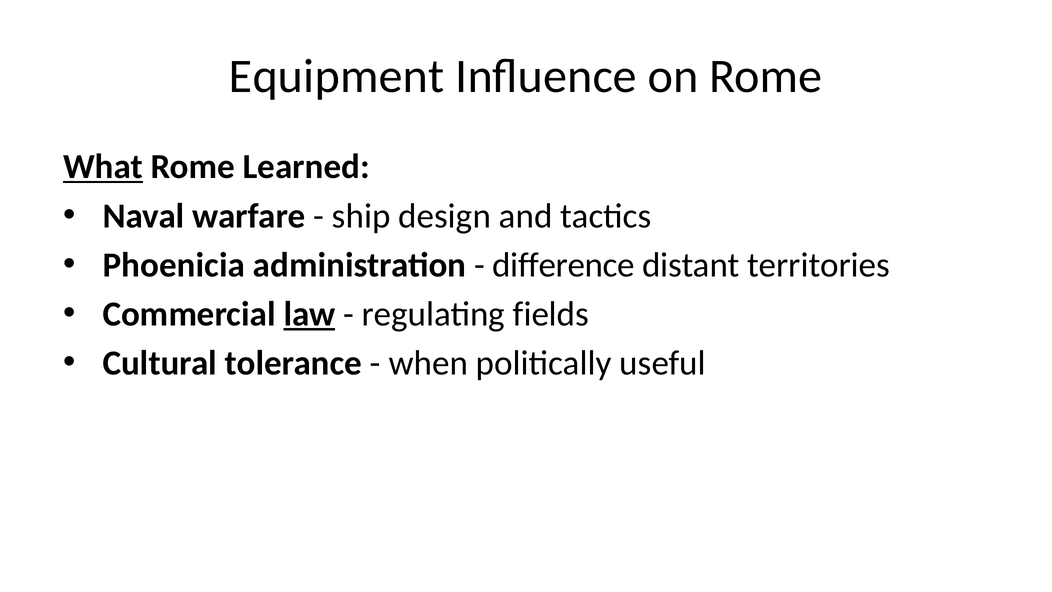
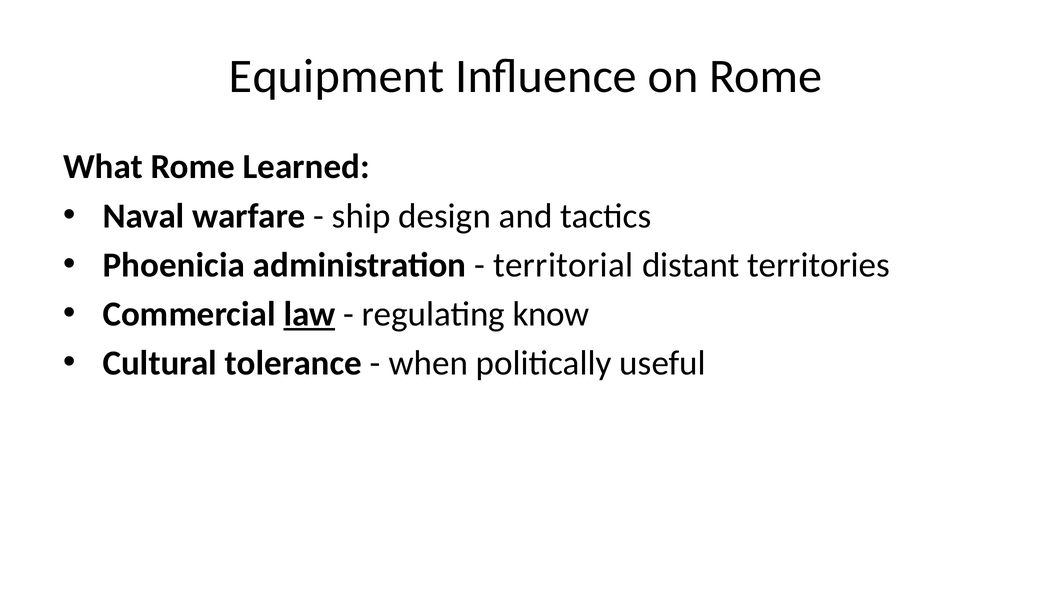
What underline: present -> none (103, 167)
difference: difference -> territorial (563, 265)
fields: fields -> know (551, 314)
